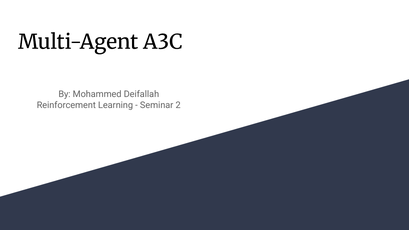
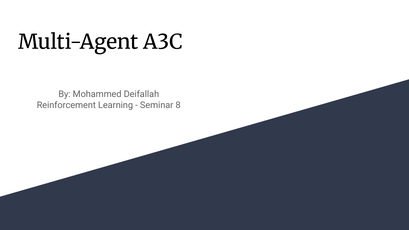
2: 2 -> 8 (178, 105)
